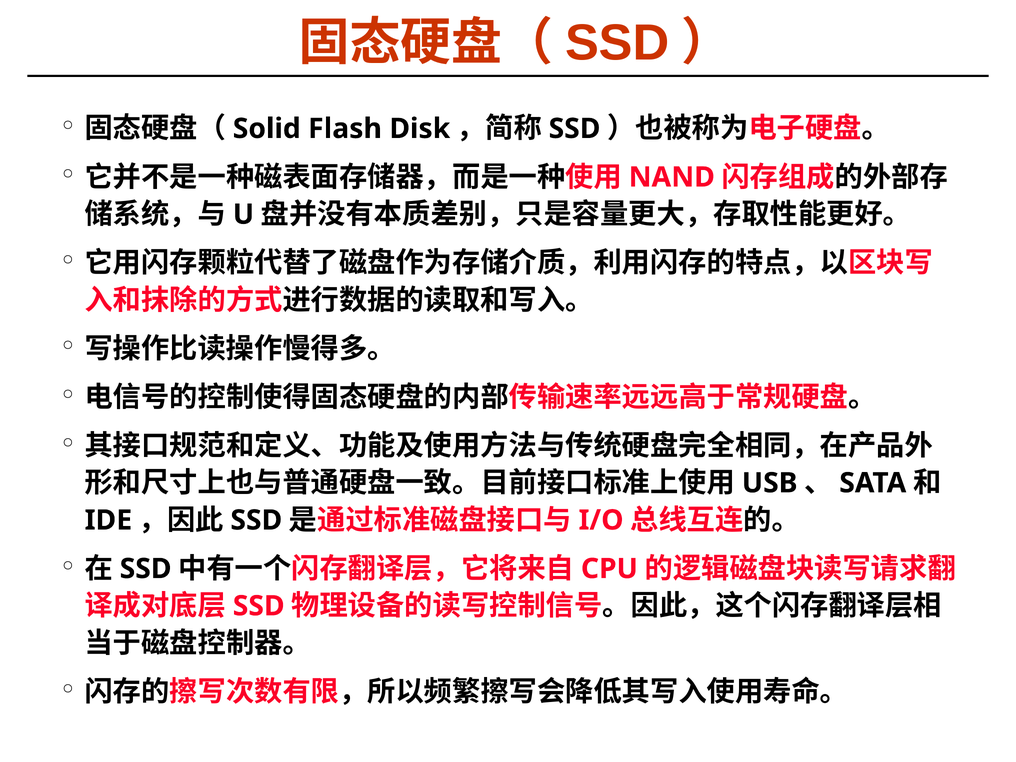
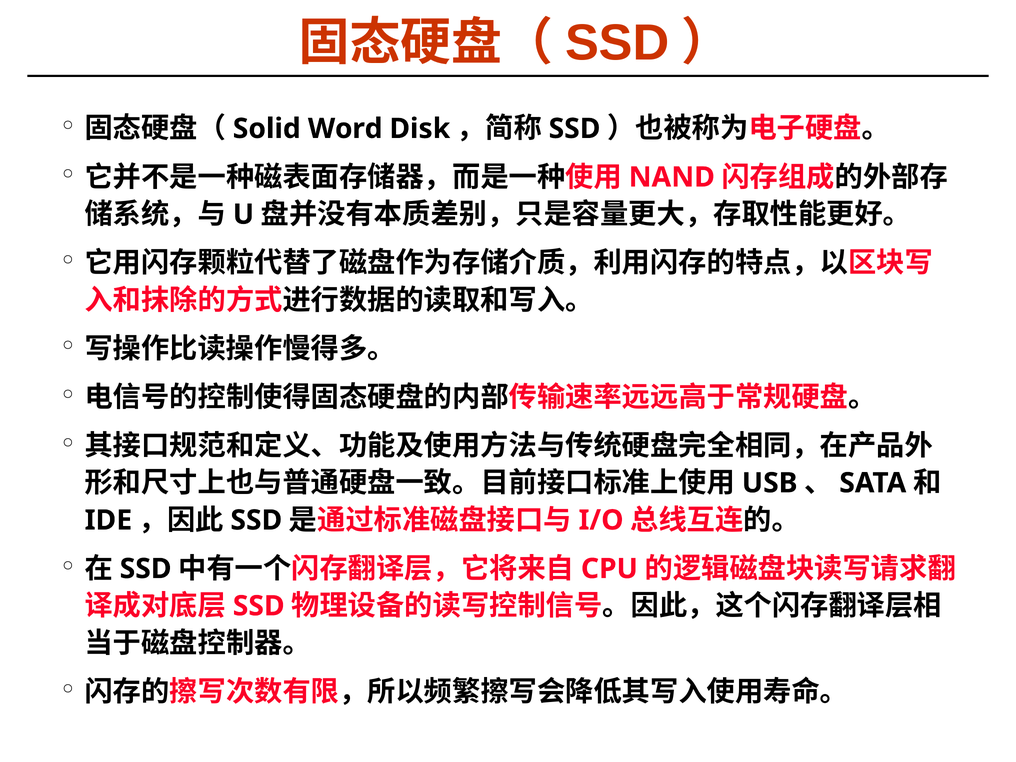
Flash: Flash -> Word (345, 129)
